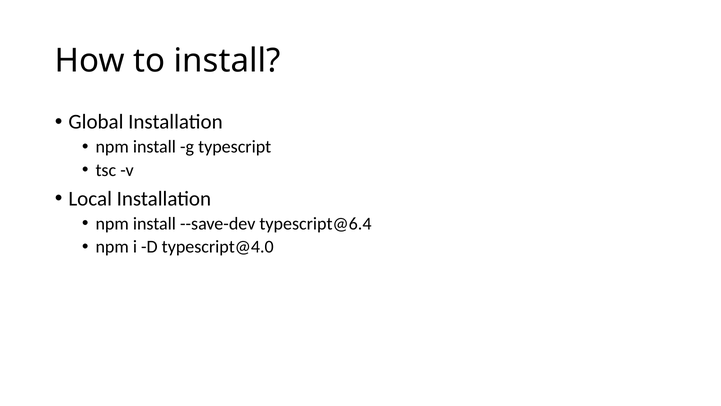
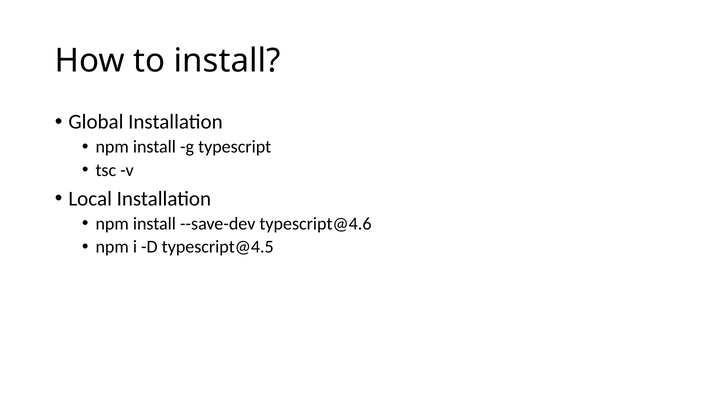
typescript@6.4: typescript@6.4 -> typescript@4.6 (315, 223)
typescript@4.0: typescript@4.0 -> typescript@4.5 (218, 247)
